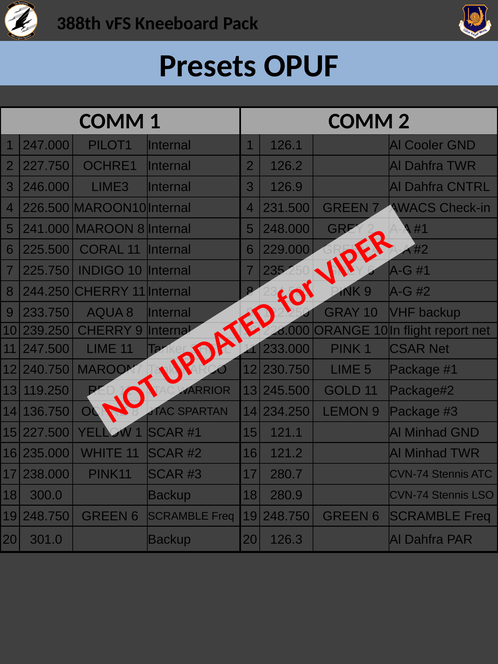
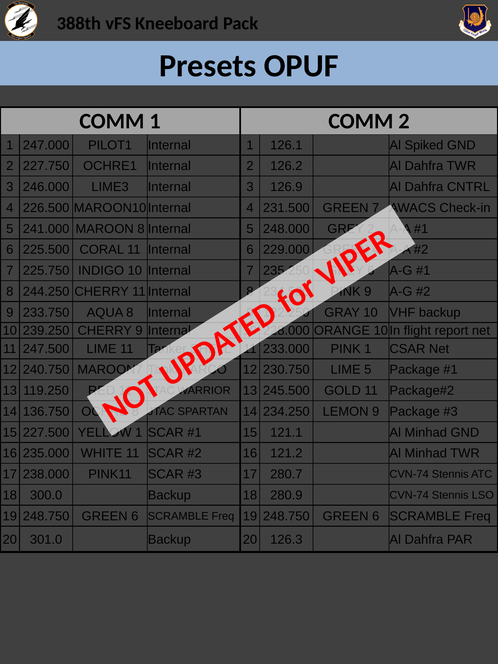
Cooler: Cooler -> Spiked (424, 145)
